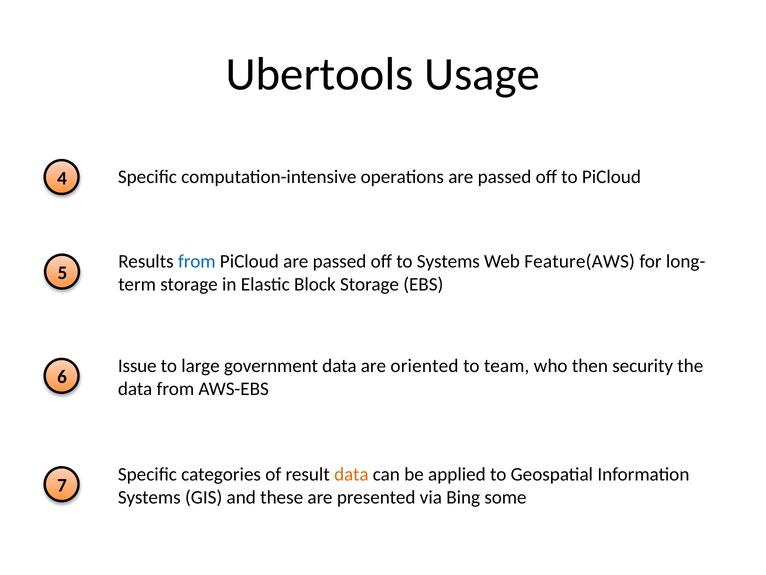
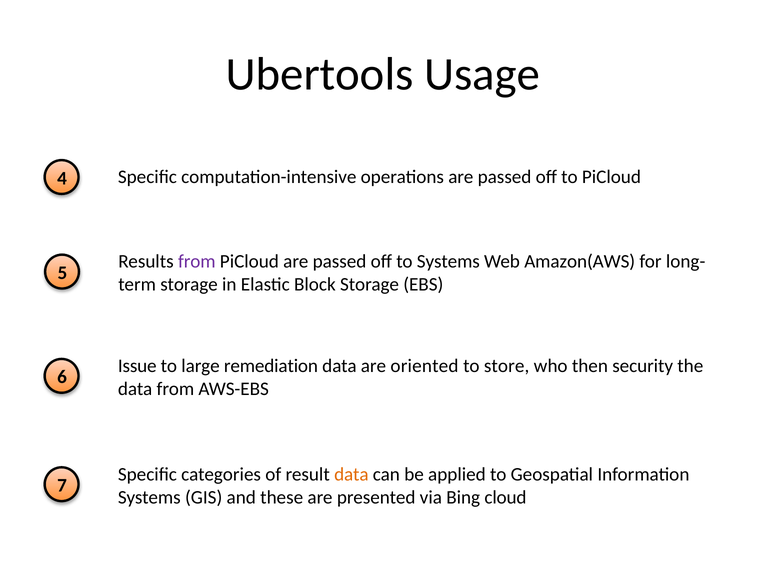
from colour: blue -> purple (197, 261)
Feature(AWS: Feature(AWS -> Amazon(AWS (580, 261)
government: government -> remediation (271, 366)
team: team -> store (507, 366)
some: some -> cloud (505, 497)
